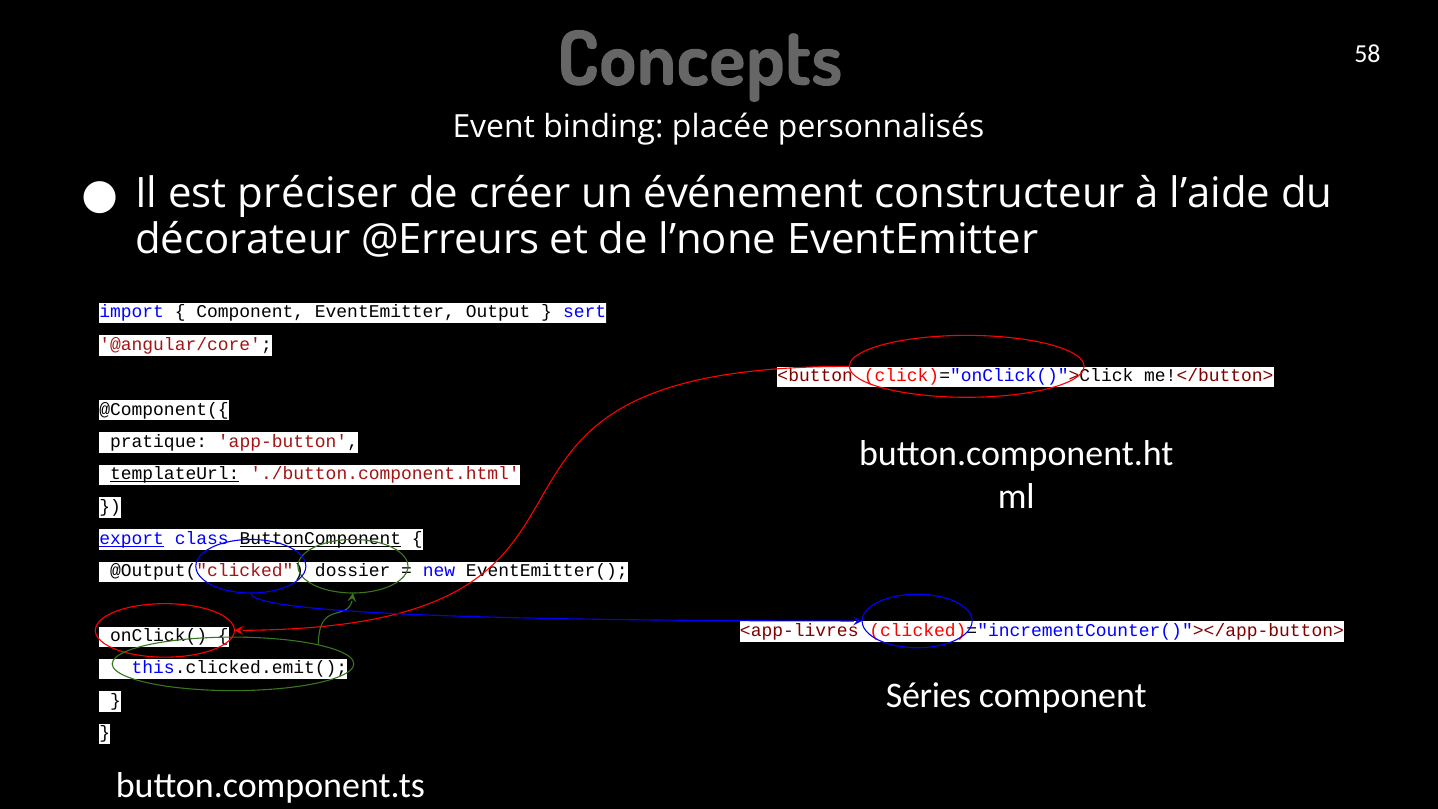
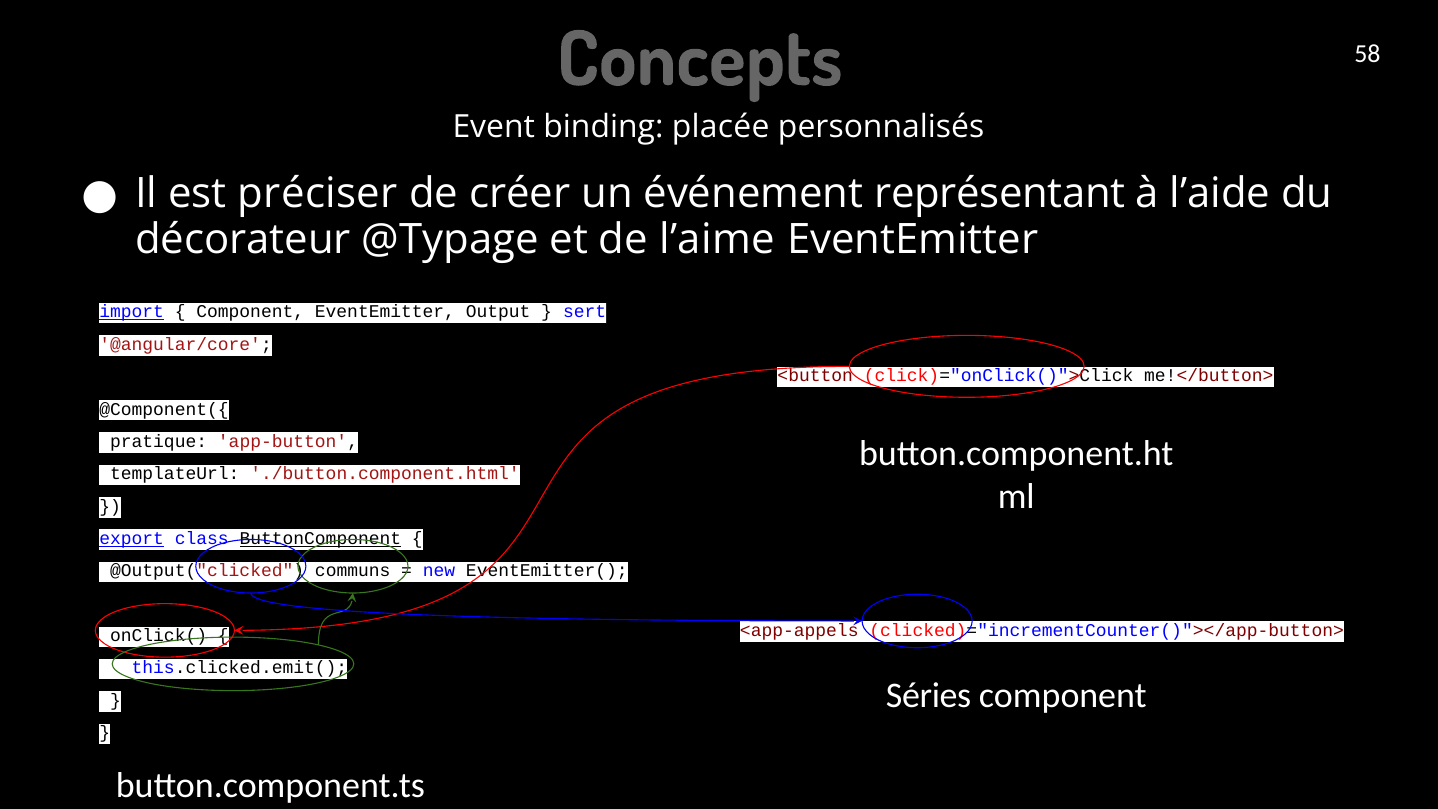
constructeur: constructeur -> représentant (1000, 194)
@Erreurs: @Erreurs -> @Typage (450, 239)
l’none: l’none -> l’aime (717, 239)
import underline: none -> present (132, 312)
templateUrl underline: present -> none (175, 474)
dossier: dossier -> communs (353, 571)
<app-livres: <app-livres -> <app-appels (799, 630)
